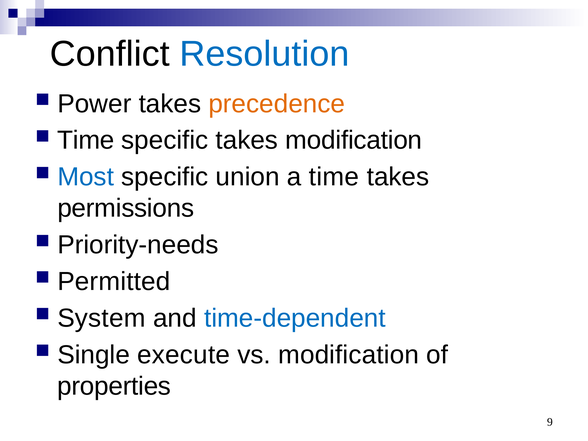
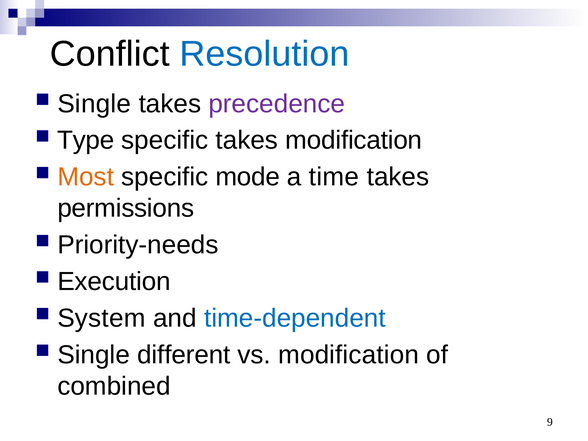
Power: Power -> Single (94, 104)
precedence colour: orange -> purple (277, 104)
Time: Time -> Type (86, 140)
Most colour: blue -> orange (86, 177)
union: union -> mode (248, 177)
Permitted: Permitted -> Execution (114, 282)
execute: execute -> different (184, 355)
properties: properties -> combined (114, 386)
